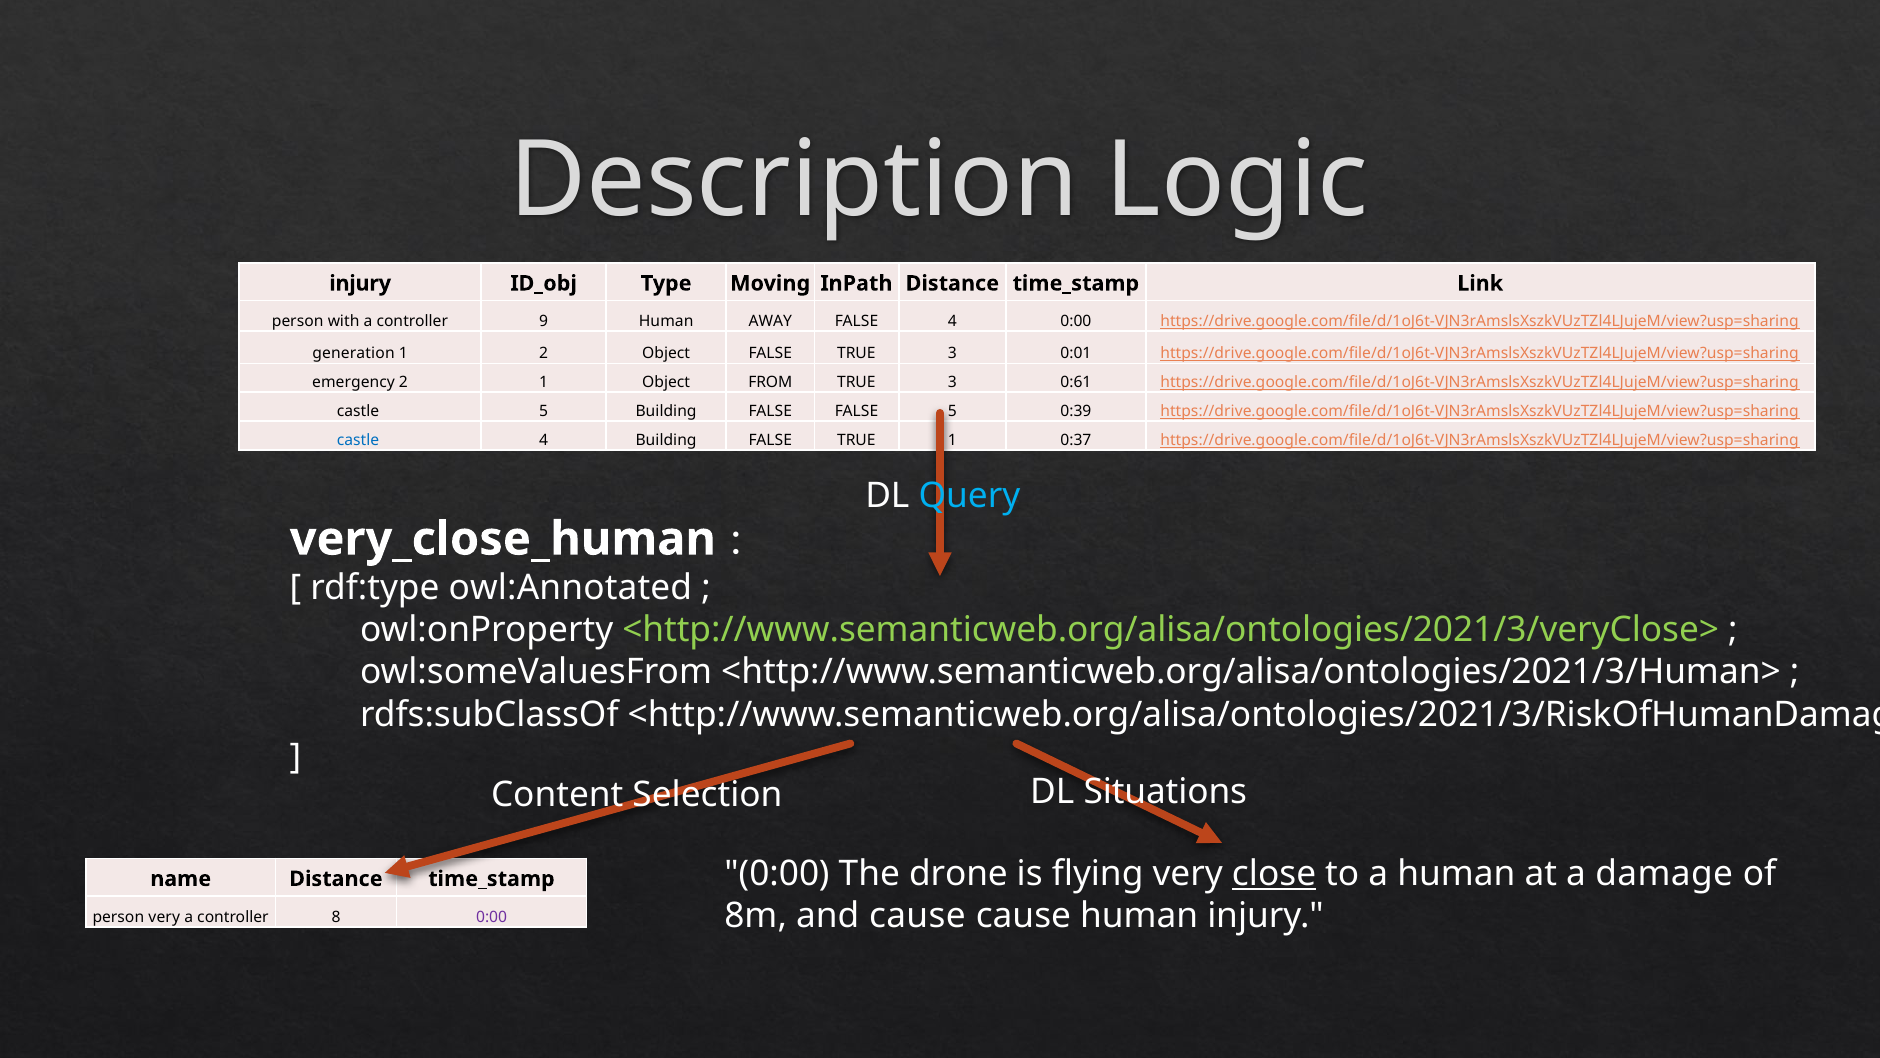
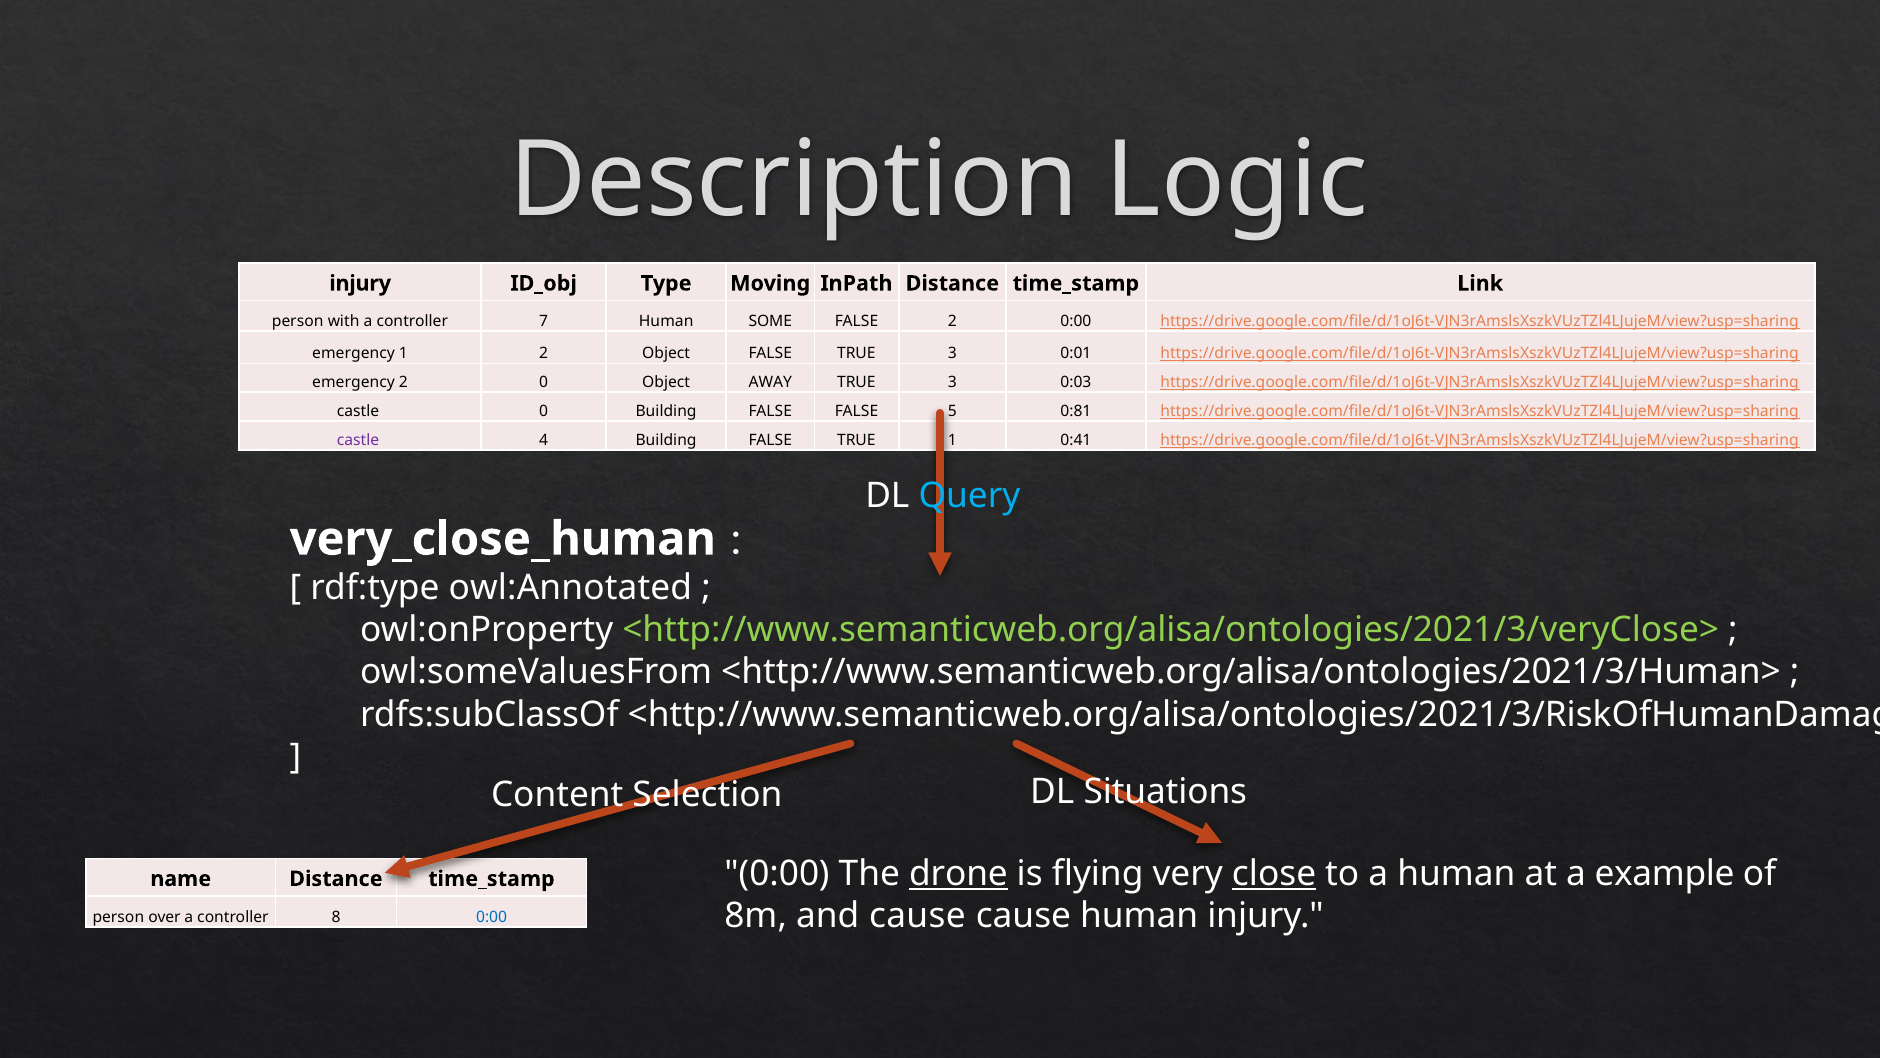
9: 9 -> 7 (544, 321)
AWAY: AWAY -> SOME (770, 321)
FALSE 4: 4 -> 2 (952, 321)
generation: generation -> emergency (354, 353)
2 1: 1 -> 0 (544, 382)
FROM: FROM -> AWAY (770, 382)
0:61: 0:61 -> 0:03 (1076, 382)
castle 5: 5 -> 0 (544, 411)
0:39: 0:39 -> 0:81 (1076, 411)
castle colour: blue -> purple (358, 440)
0:37: 0:37 -> 0:41 (1076, 440)
drone underline: none -> present (958, 873)
damage: damage -> example (1665, 873)
person very: very -> over (164, 917)
0:00 colour: purple -> blue (492, 917)
